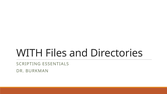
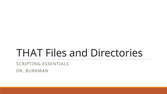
WITH: WITH -> THAT (30, 53)
